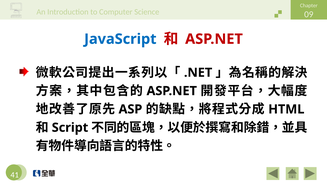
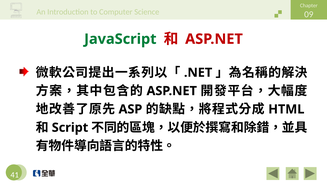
JavaScript colour: blue -> green (120, 39)
